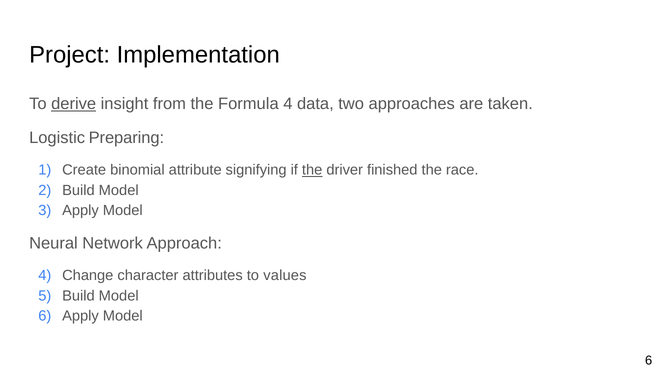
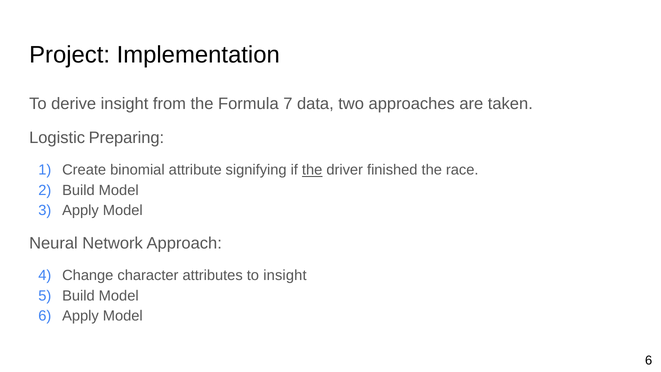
derive underline: present -> none (74, 104)
Formula 4: 4 -> 7 (288, 104)
to values: values -> insight (285, 275)
